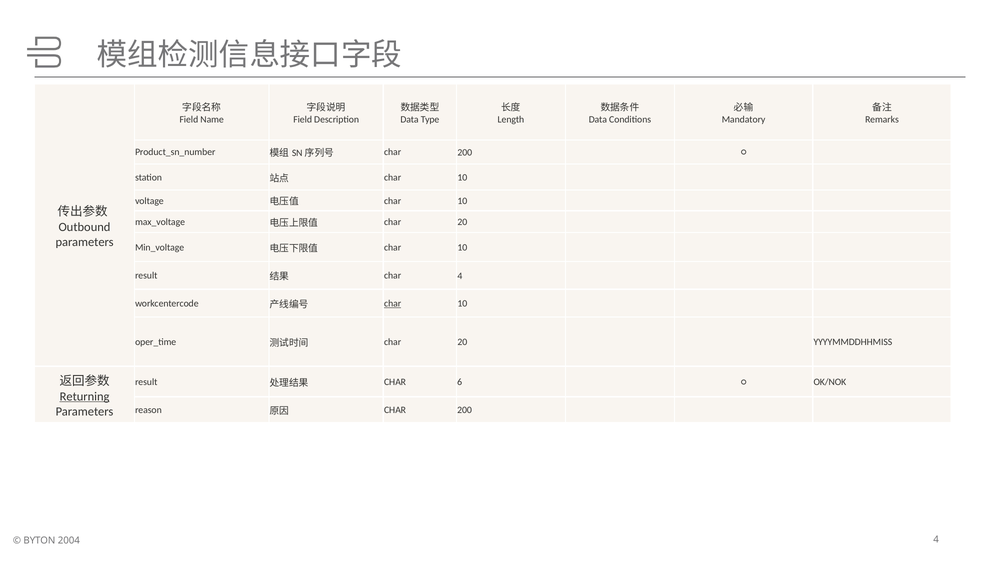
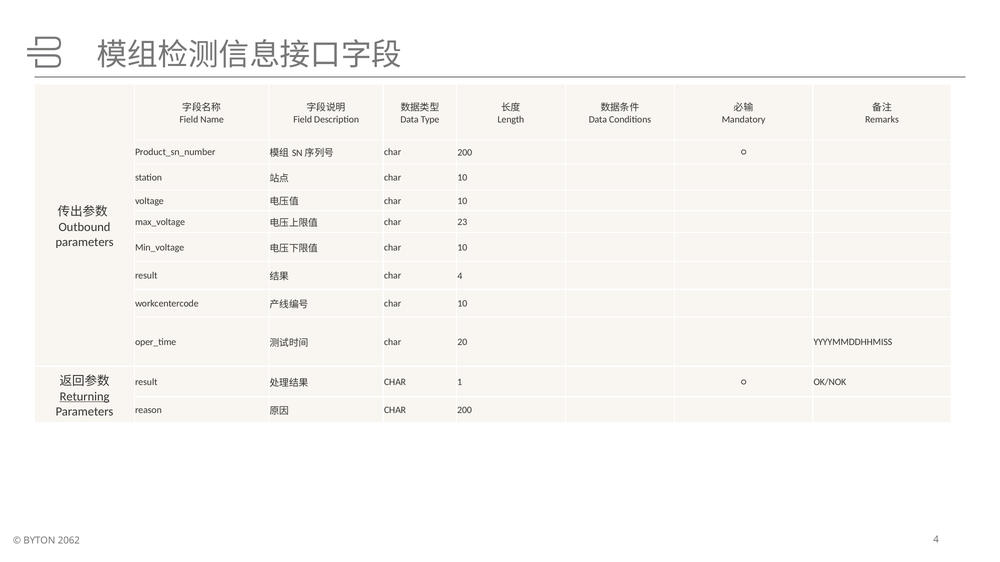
20: 20 -> 23 (462, 222)
char underline: present -> none (393, 304)
6: 6 -> 1 (460, 382)
2004: 2004 -> 2062 (69, 541)
